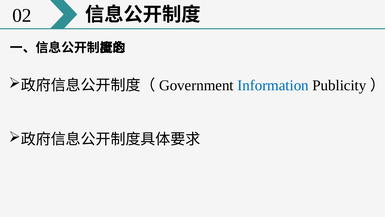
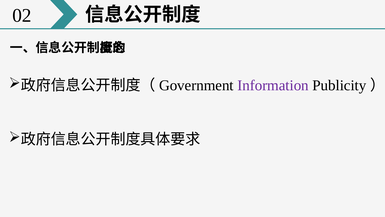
Information colour: blue -> purple (273, 85)
